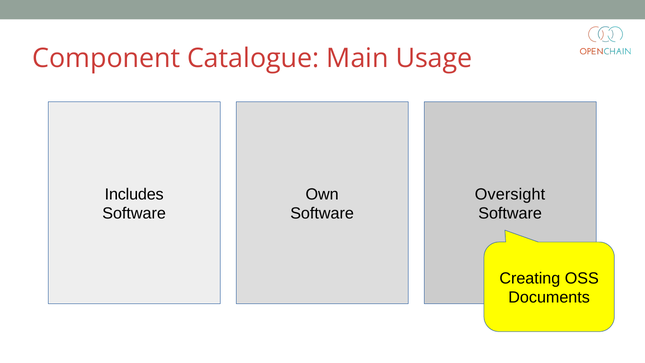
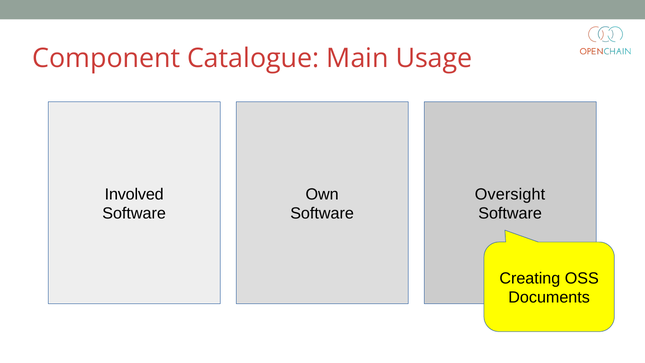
Includes: Includes -> Involved (134, 194)
